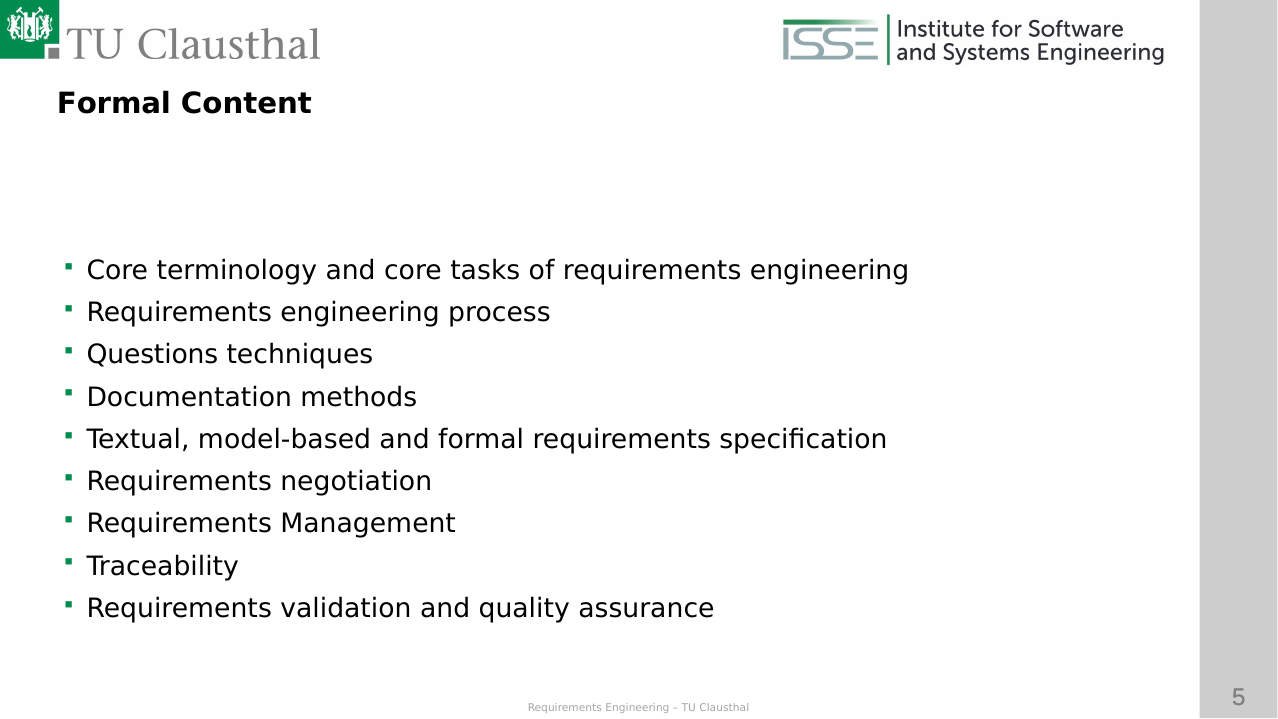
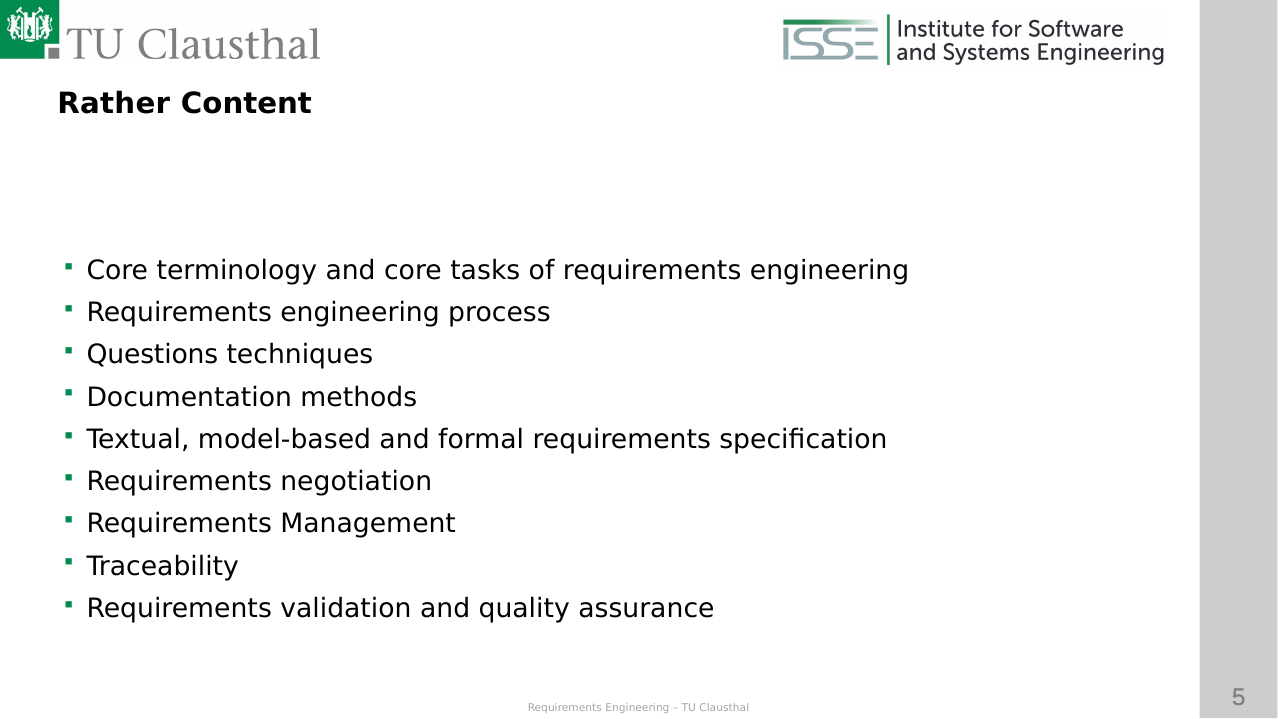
Formal: Formal -> Rather (114, 103)
